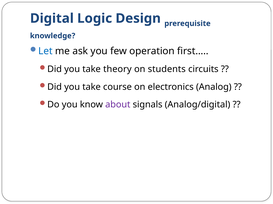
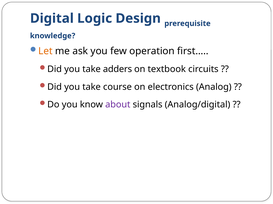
Let colour: blue -> orange (45, 51)
theory: theory -> adders (118, 69)
students: students -> textbook (167, 69)
